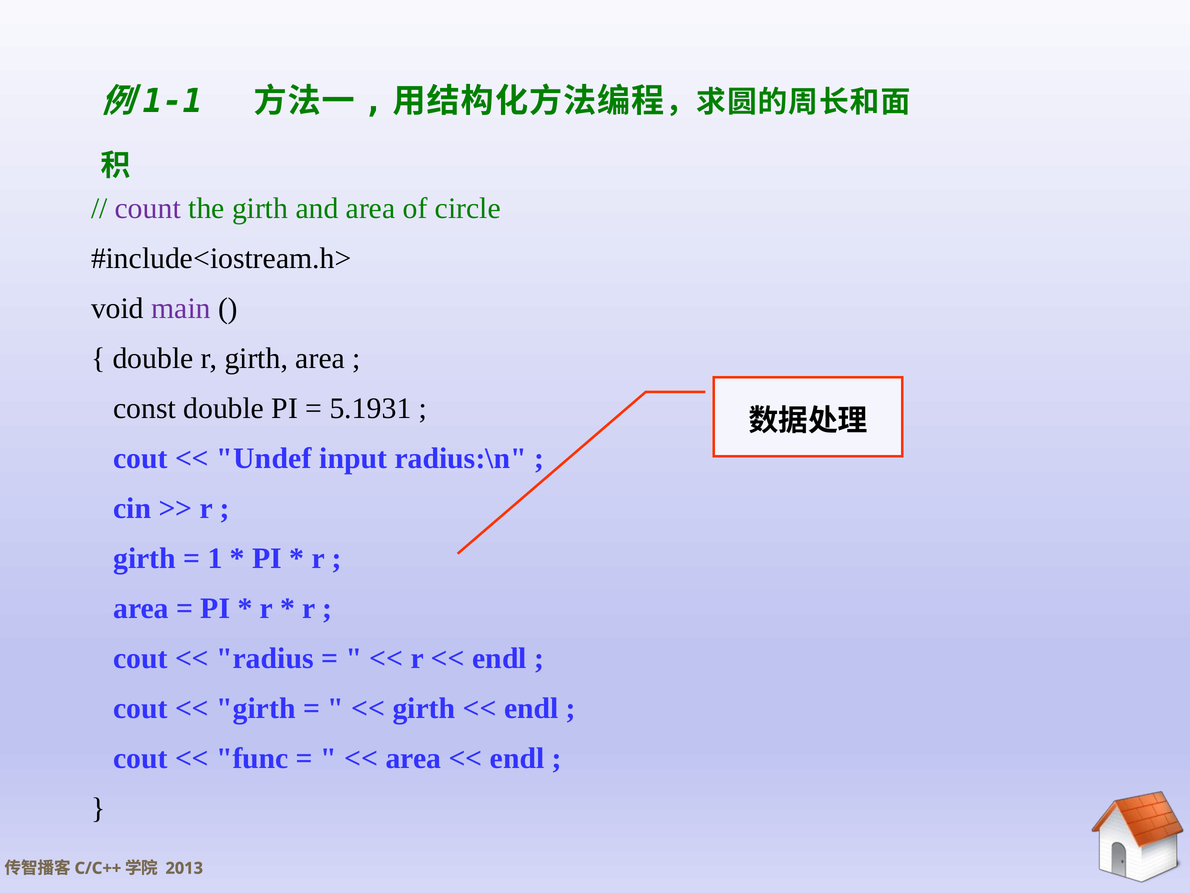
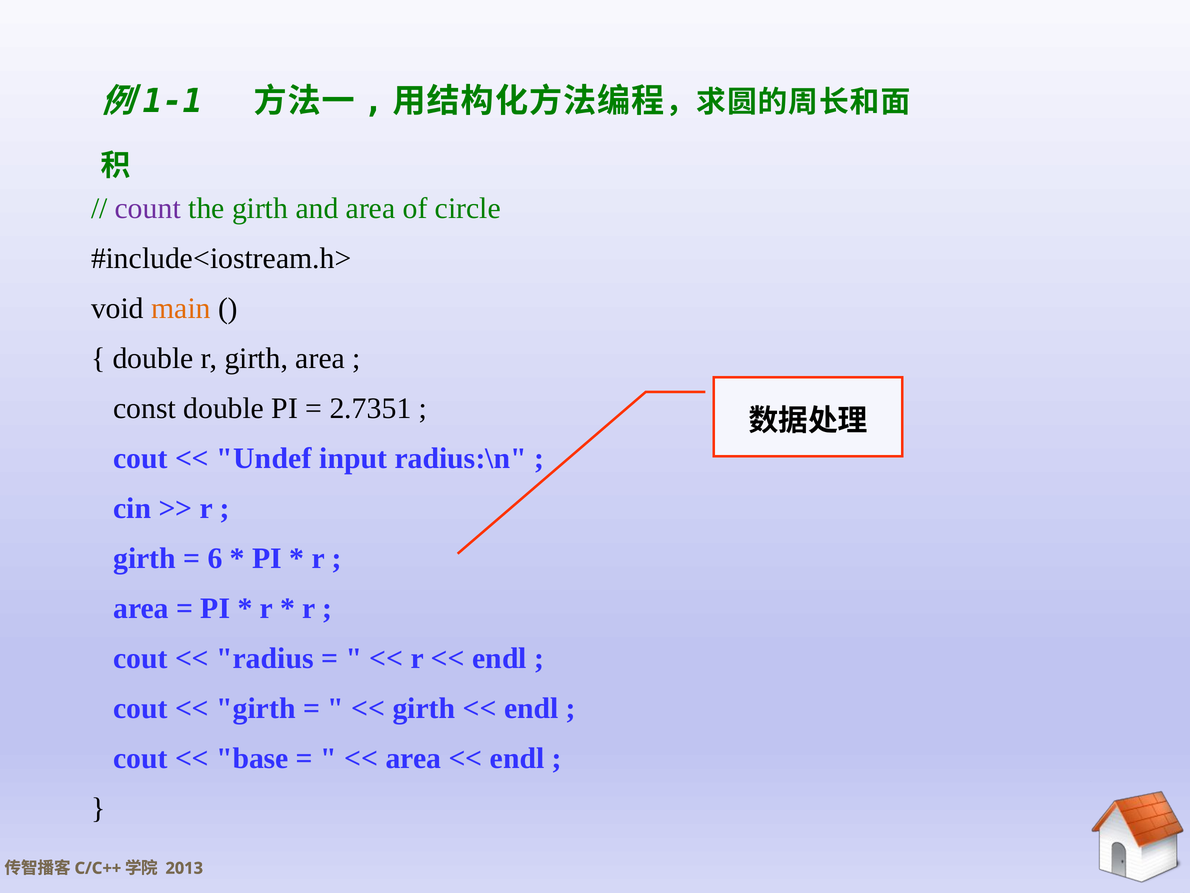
main colour: purple -> orange (181, 308)
5.1931: 5.1931 -> 2.7351 (370, 408)
1: 1 -> 6 (215, 558)
func: func -> base (252, 758)
